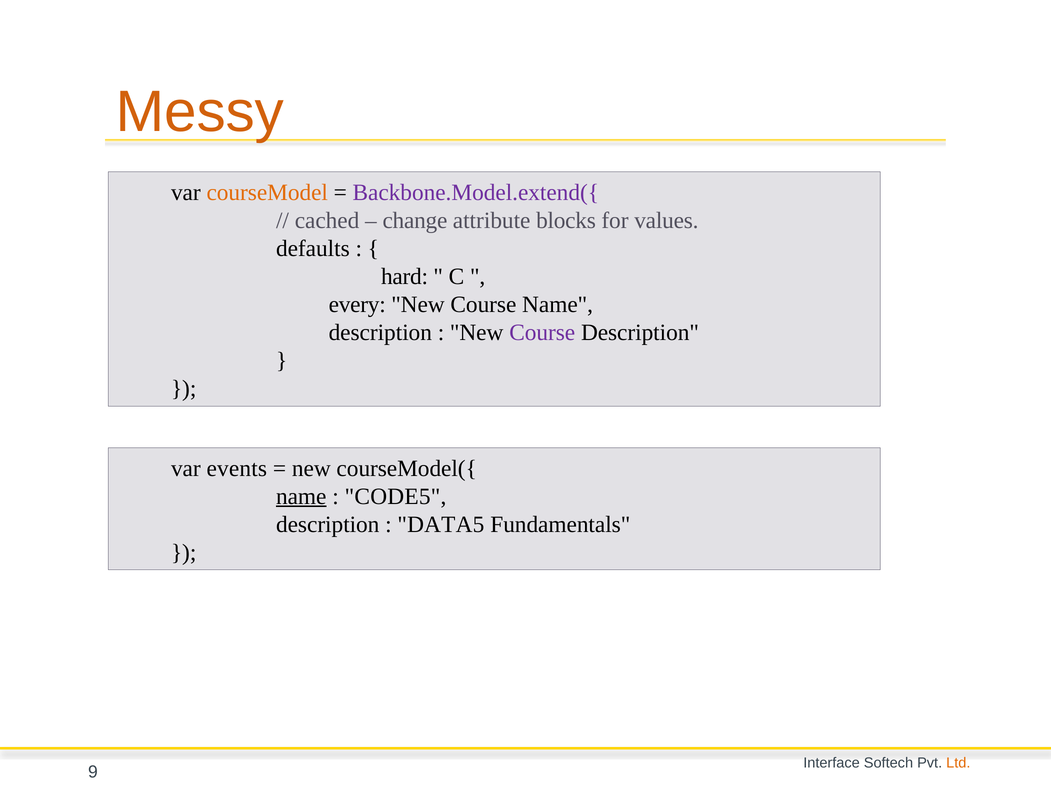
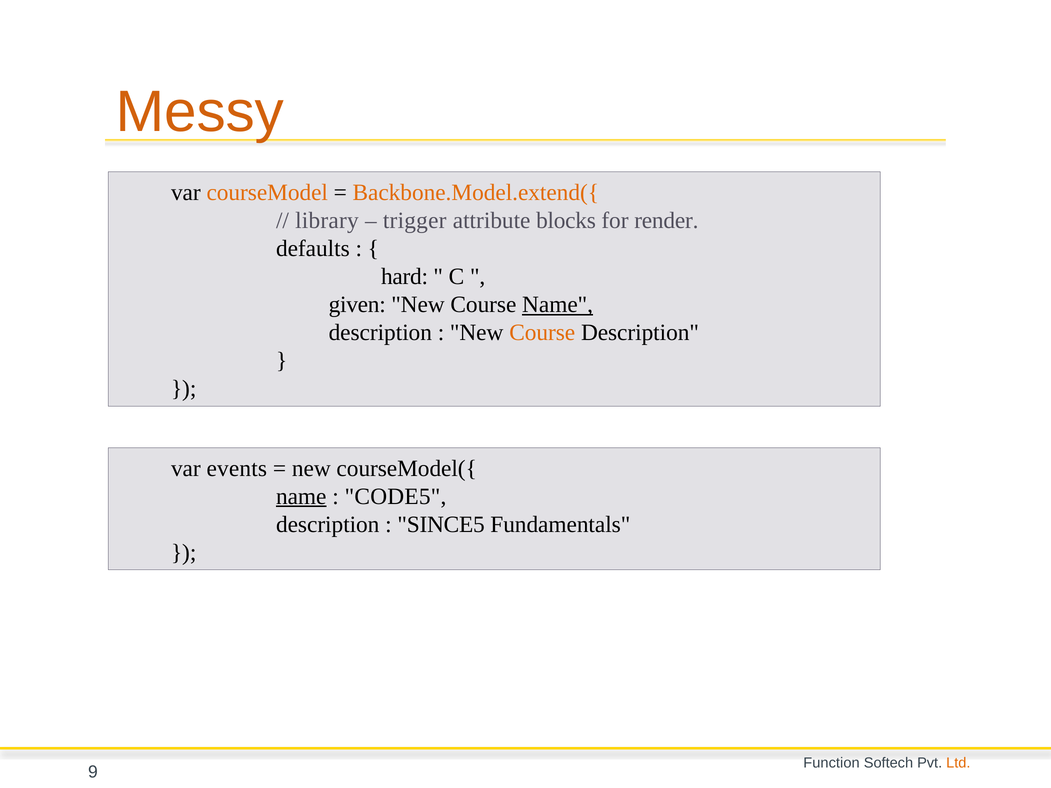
Backbone.Model.extend({ colour: purple -> orange (476, 193)
cached: cached -> library (327, 221)
change: change -> trigger (415, 221)
values: values -> render (666, 221)
every: every -> given (357, 305)
Name underline: none -> present (558, 305)
Course colour: purple -> orange (542, 333)
DATA5: DATA5 -> SINCE5 (441, 525)
Interface: Interface -> Function (832, 763)
